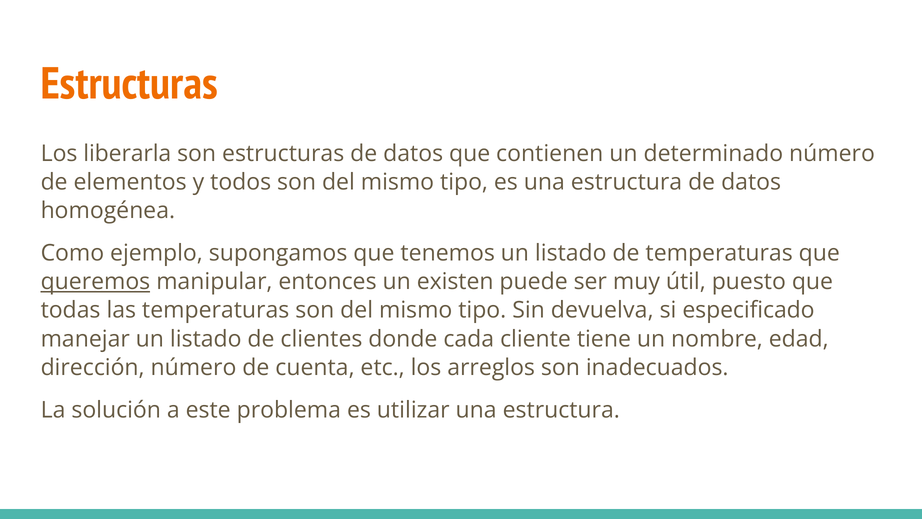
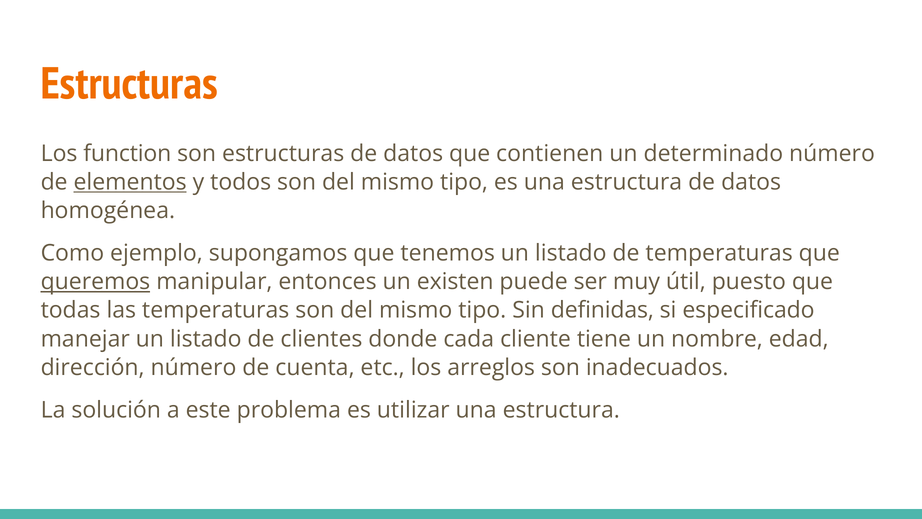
liberarla: liberarla -> function (127, 153)
elementos underline: none -> present (130, 182)
devuelva: devuelva -> definidas (602, 310)
